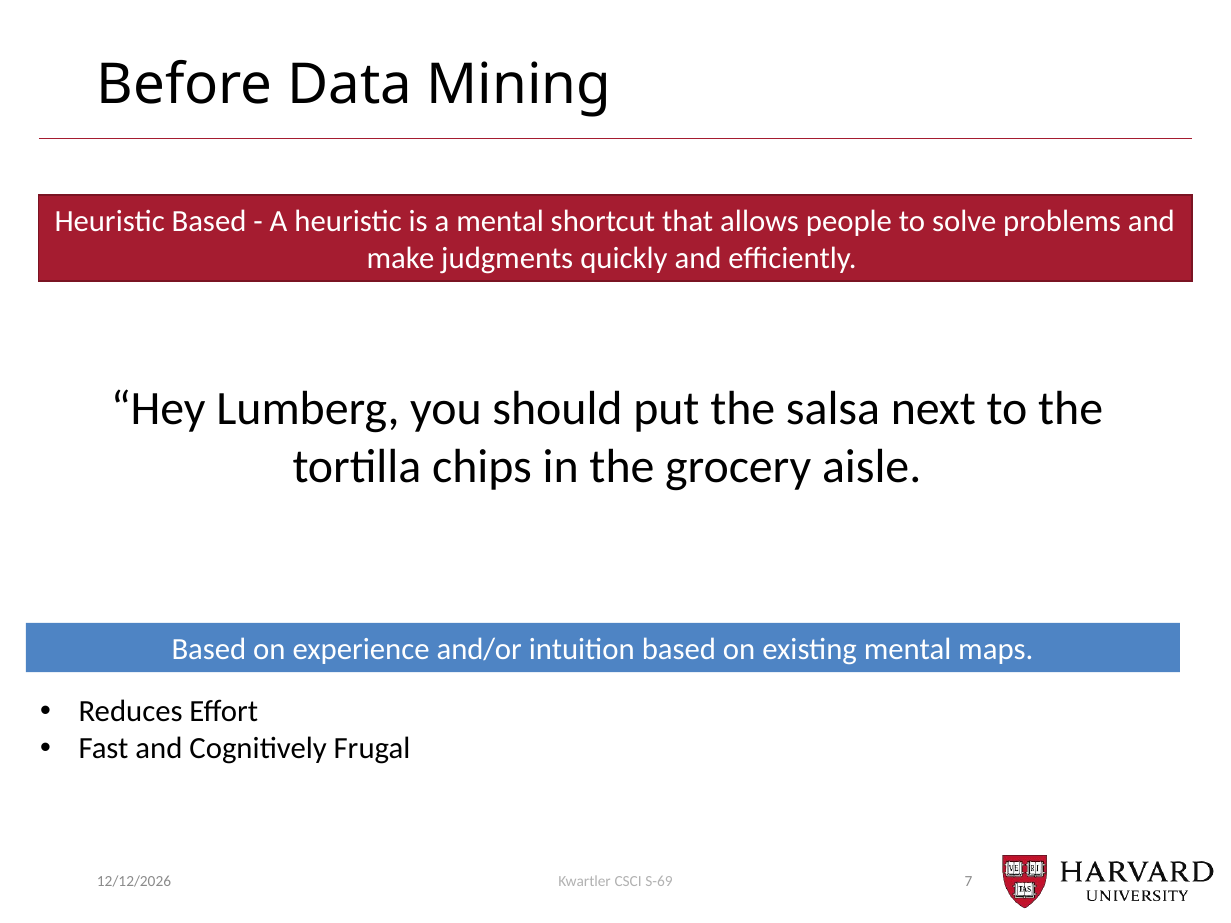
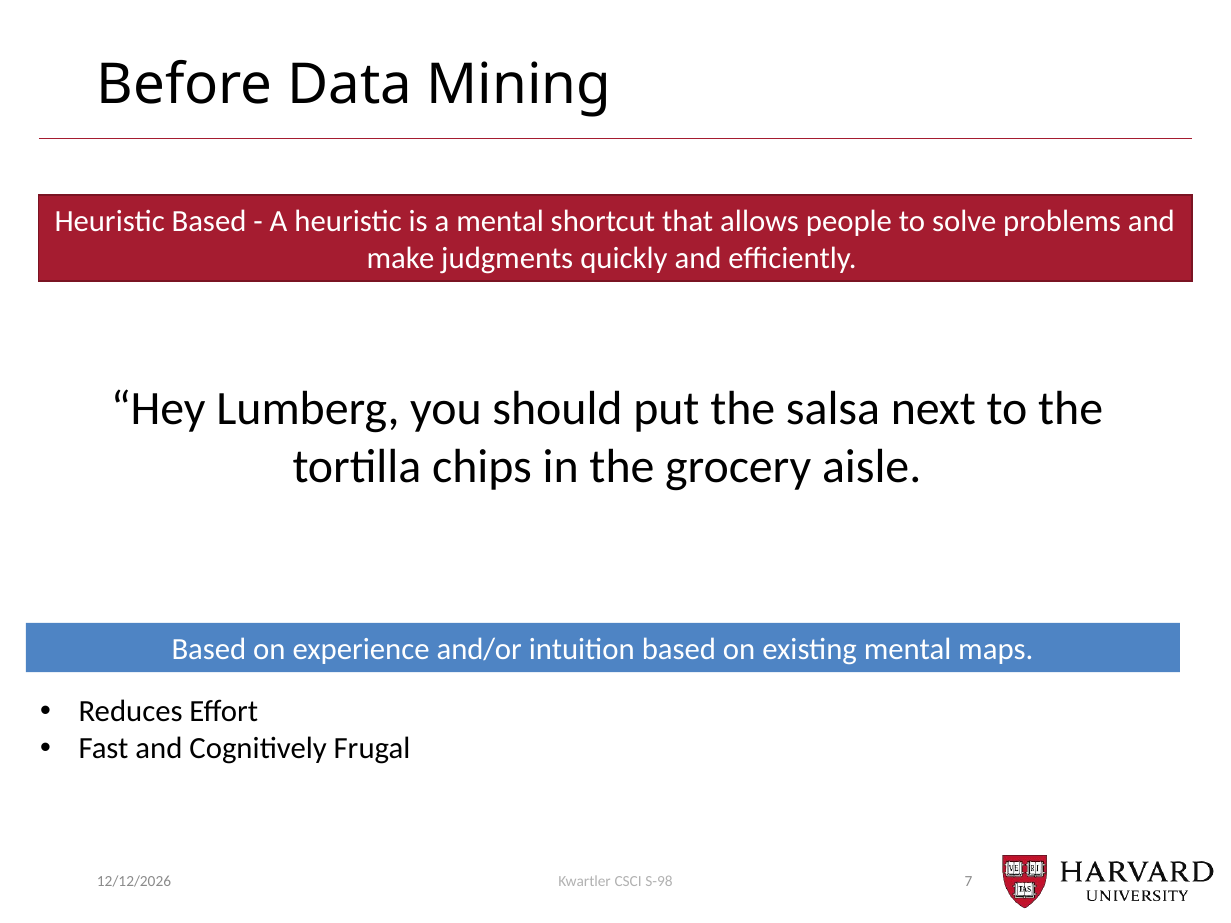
S-69: S-69 -> S-98 (659, 881)
